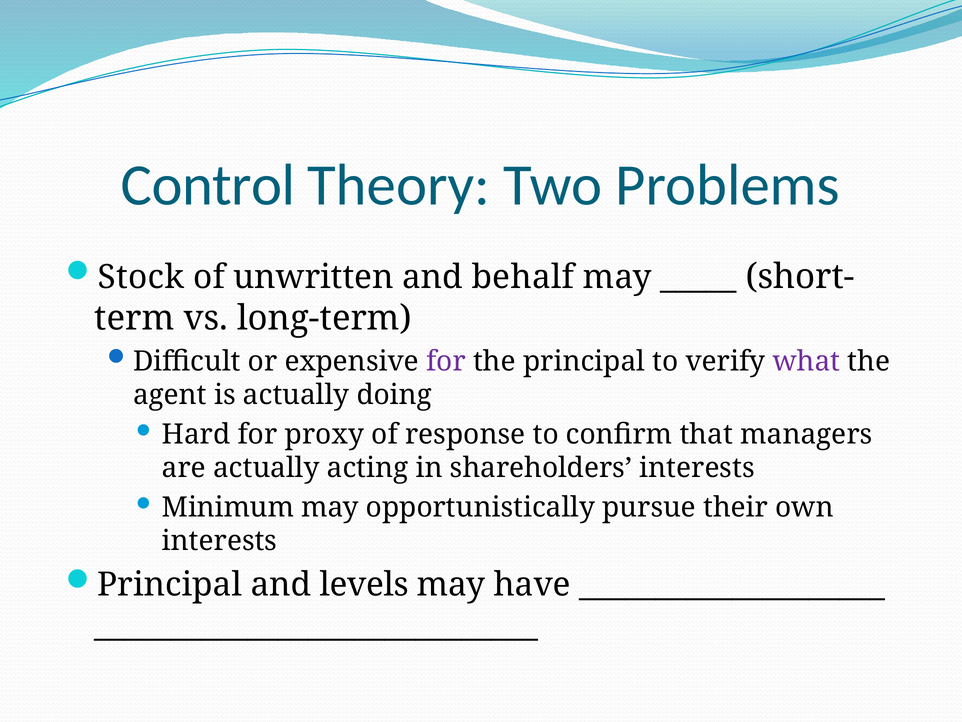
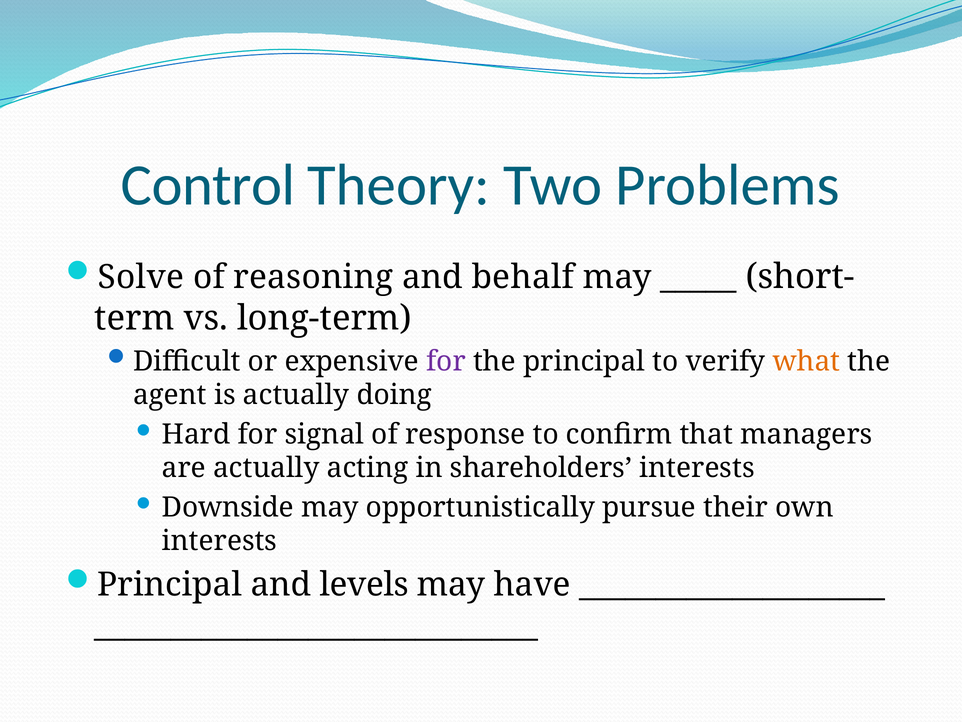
Stock: Stock -> Solve (141, 277)
unwritten: unwritten -> reasoning (313, 277)
what colour: purple -> orange (806, 361)
proxy: proxy -> signal (324, 434)
Minimum: Minimum -> Downside (228, 507)
